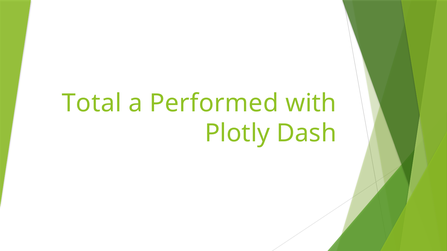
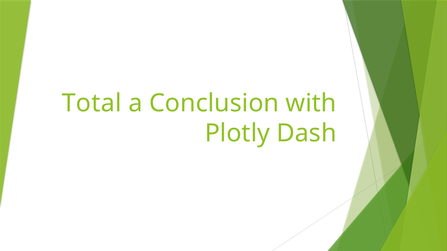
Performed: Performed -> Conclusion (214, 103)
